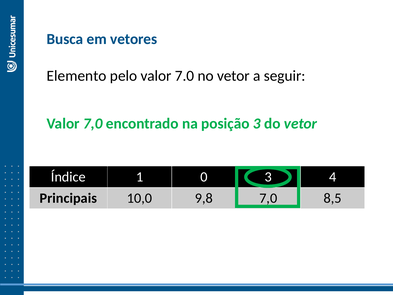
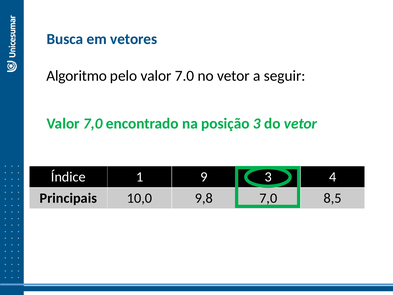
Elemento: Elemento -> Algoritmo (77, 76)
0: 0 -> 9 (204, 177)
